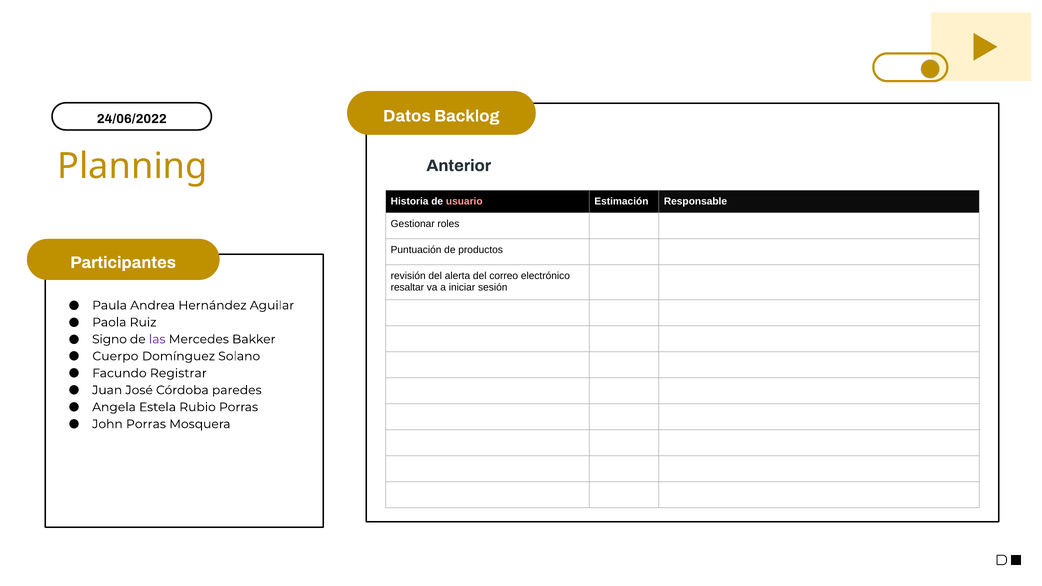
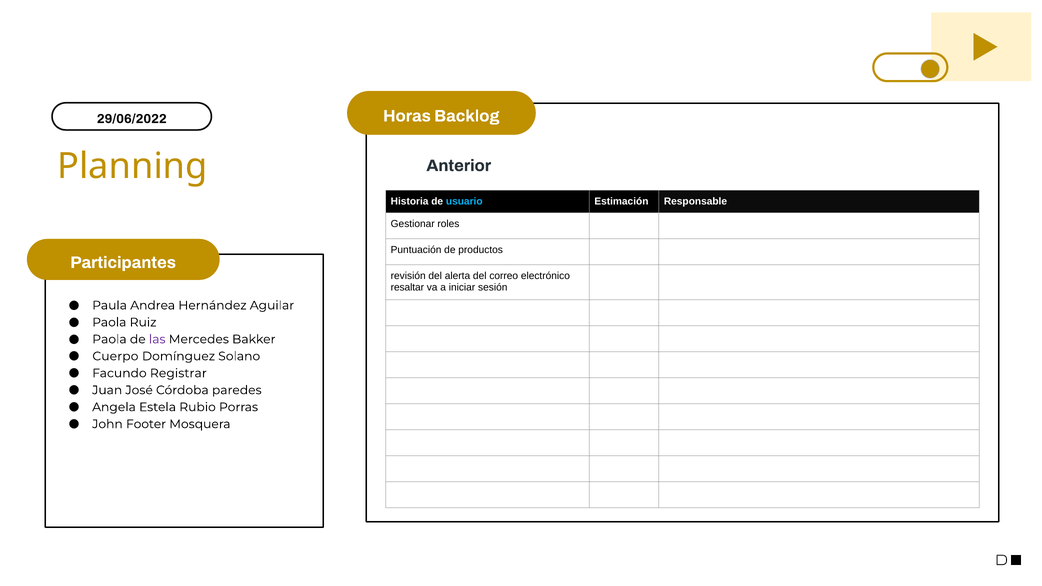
Datos: Datos -> Horas (407, 116)
24/06/2022: 24/06/2022 -> 29/06/2022 (132, 119)
usuario colour: pink -> light blue (464, 201)
Signo: Signo -> Paola (109, 339)
John Porras: Porras -> Footer (146, 424)
